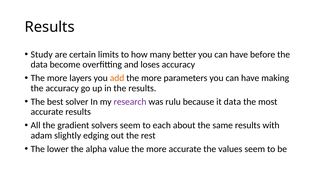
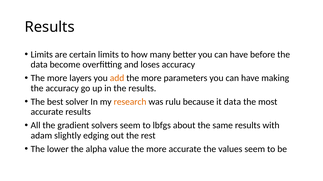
Study: Study -> Limits (42, 55)
research colour: purple -> orange (130, 102)
each: each -> lbfgs (162, 126)
